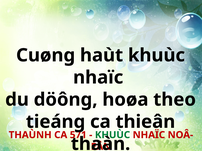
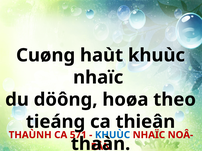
KHUÙC colour: green -> blue (113, 135)
